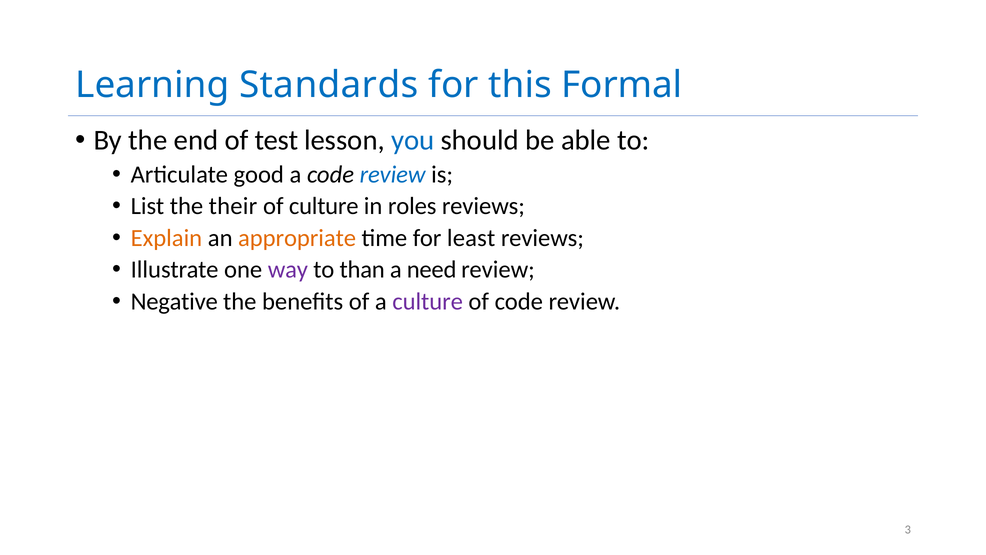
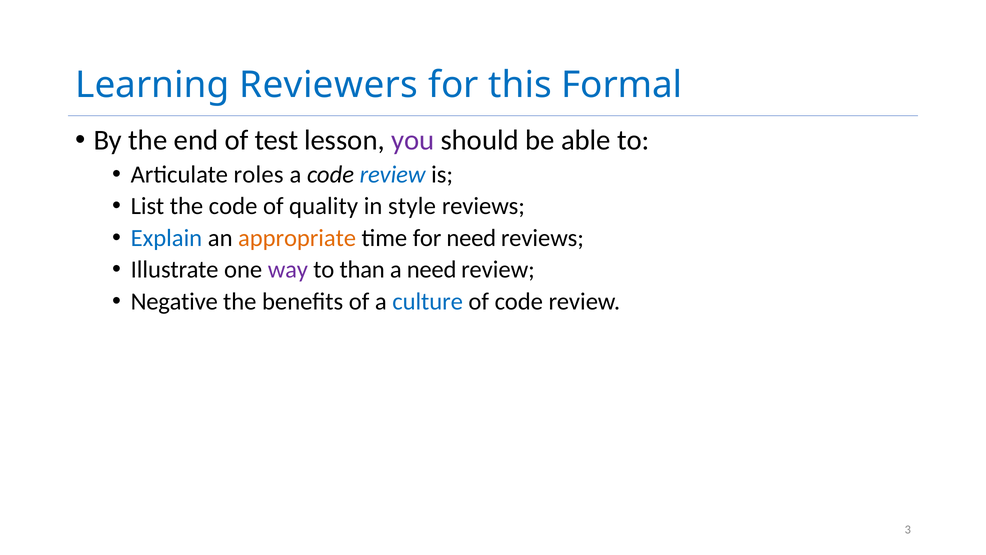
Standards: Standards -> Reviewers (329, 85)
you colour: blue -> purple (413, 140)
good: good -> roles (259, 174)
the their: their -> code (233, 206)
of culture: culture -> quality (324, 206)
roles: roles -> style (412, 206)
Explain colour: orange -> blue (166, 238)
for least: least -> need (471, 238)
culture colour: purple -> blue (428, 301)
